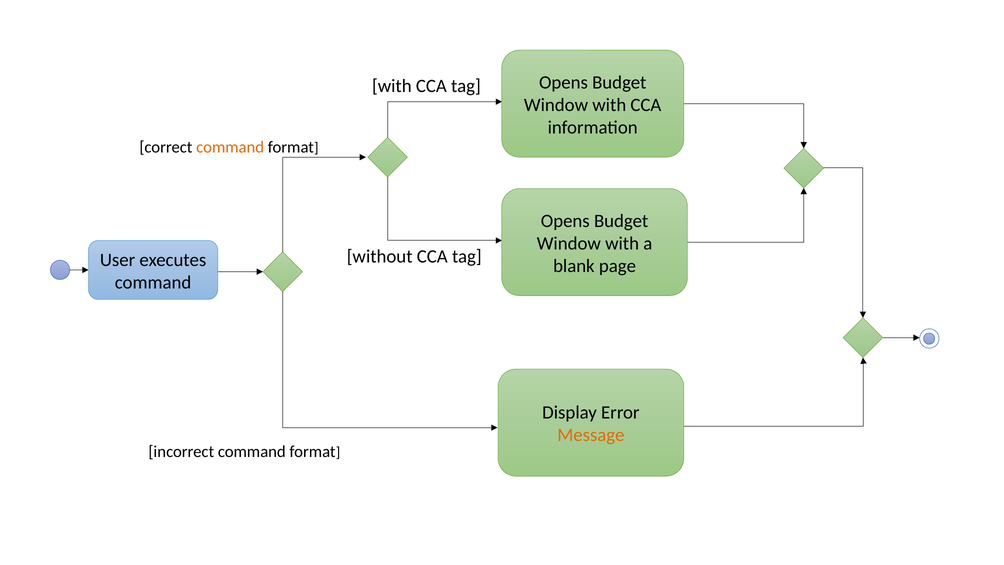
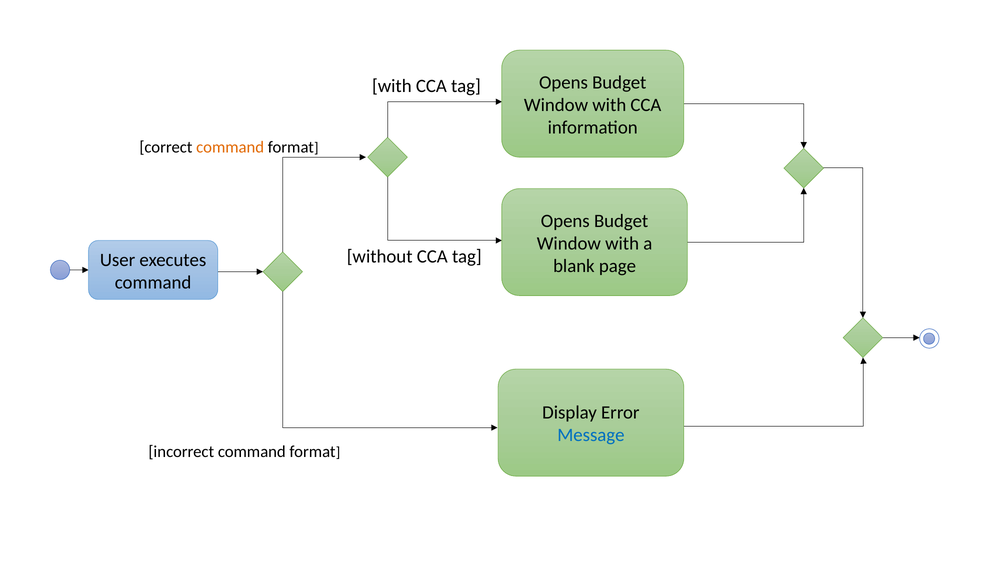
Message colour: orange -> blue (591, 435)
